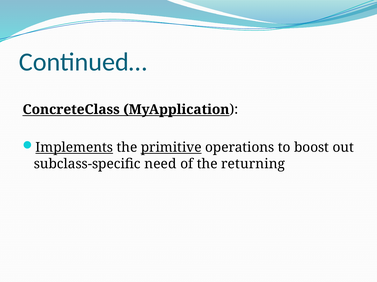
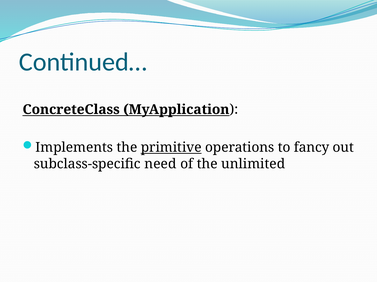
Implements underline: present -> none (74, 148)
boost: boost -> fancy (312, 148)
returning: returning -> unlimited (253, 164)
